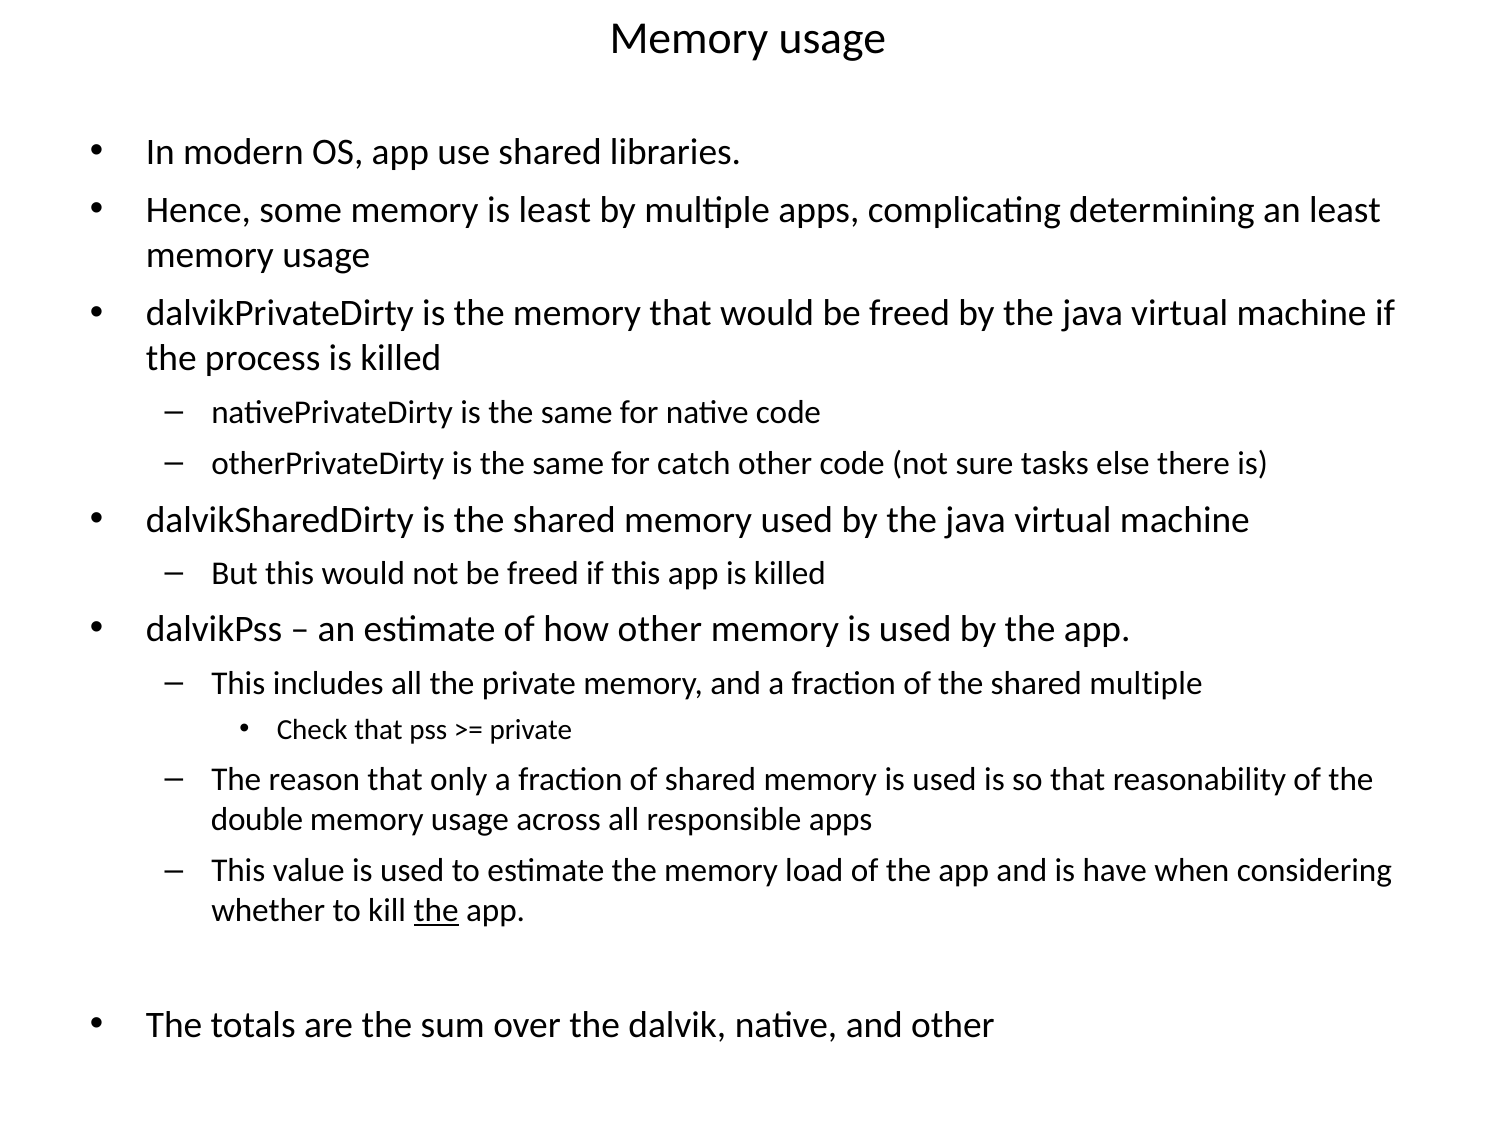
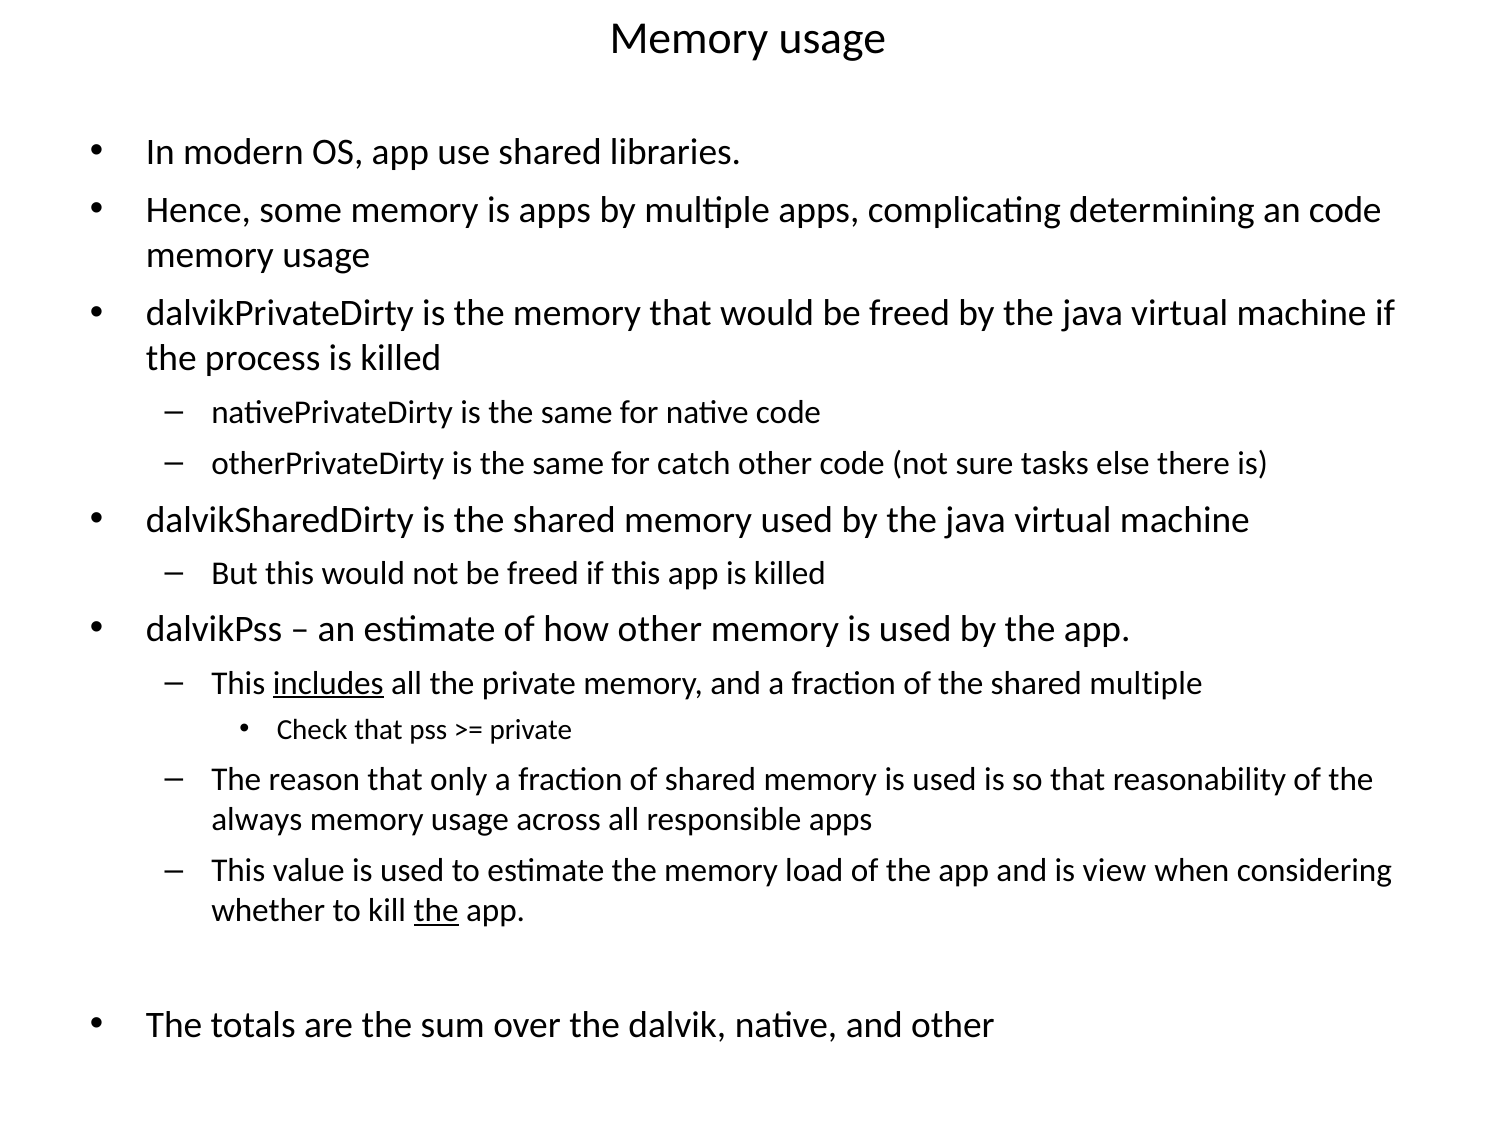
is least: least -> apps (555, 210)
an least: least -> code (1345, 210)
includes underline: none -> present (328, 683)
double: double -> always (257, 819)
have: have -> view (1115, 871)
